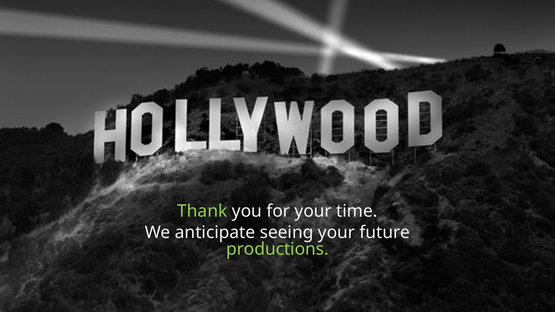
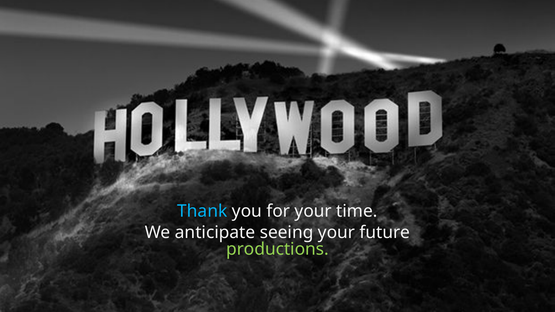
Thank colour: light green -> light blue (202, 211)
